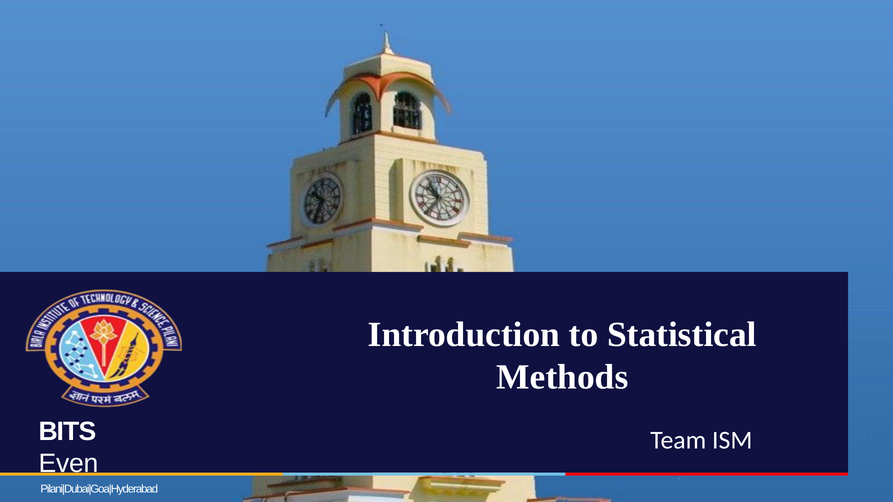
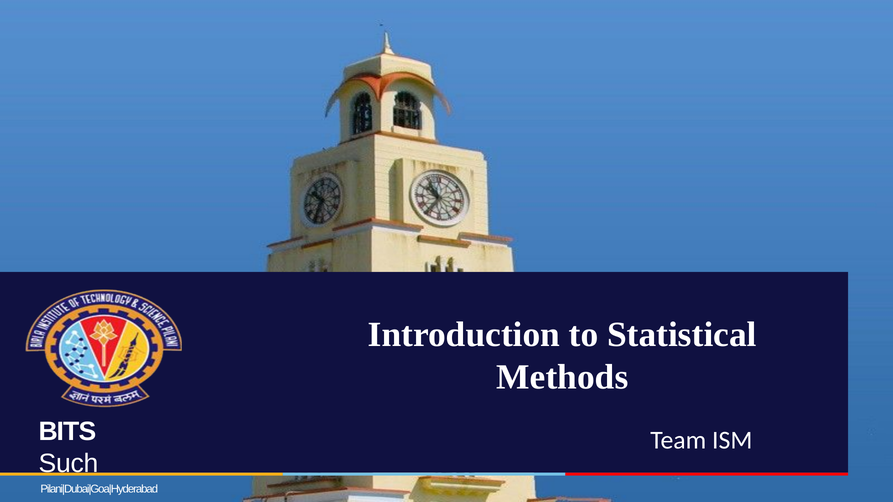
Even: Even -> Such (69, 464)
